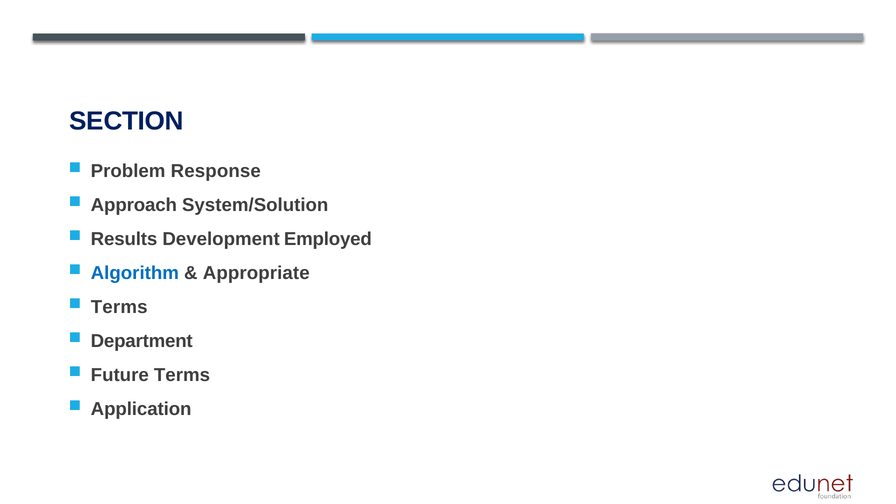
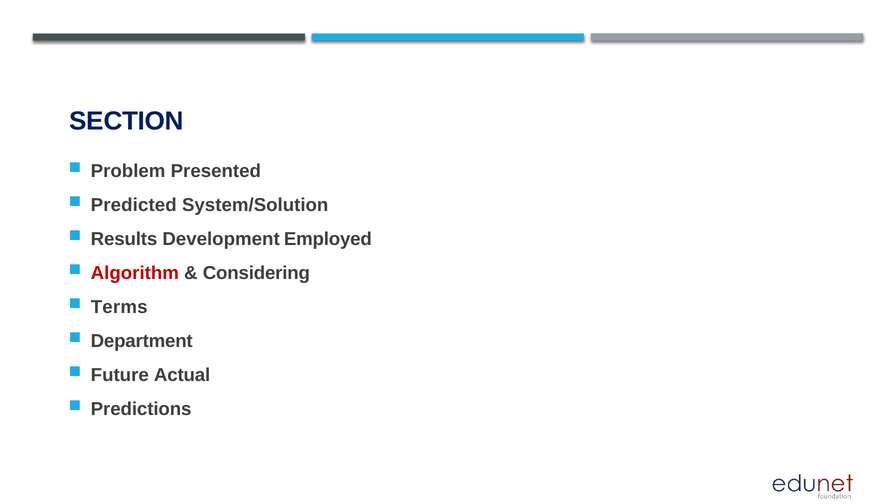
Response: Response -> Presented (216, 171)
Approach: Approach -> Predicted (134, 205)
Algorithm colour: blue -> red (135, 273)
Appropriate: Appropriate -> Considering (256, 273)
Future Terms: Terms -> Actual (182, 375)
Application: Application -> Predictions (141, 409)
